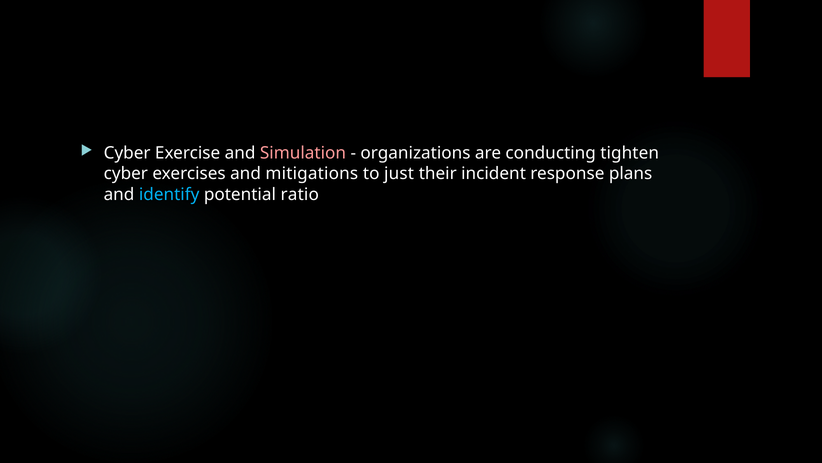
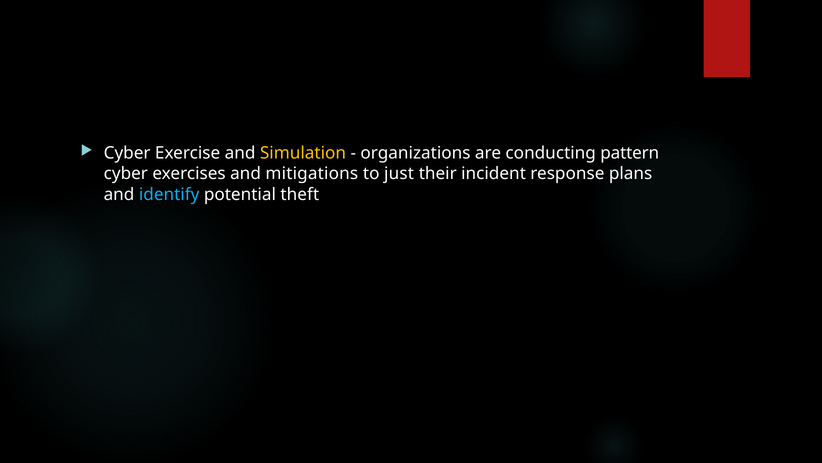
Simulation colour: pink -> yellow (303, 153)
tighten: tighten -> pattern (630, 153)
ratio: ratio -> theft (300, 194)
